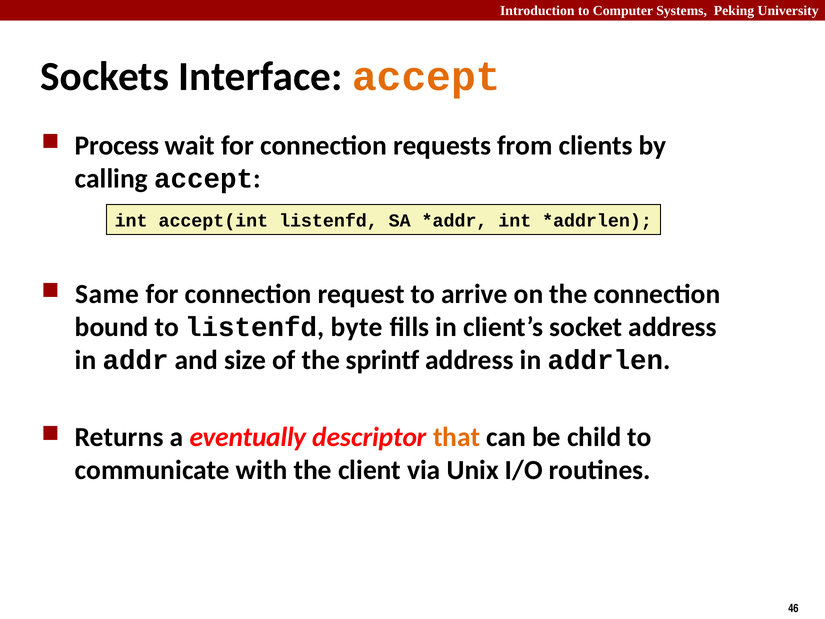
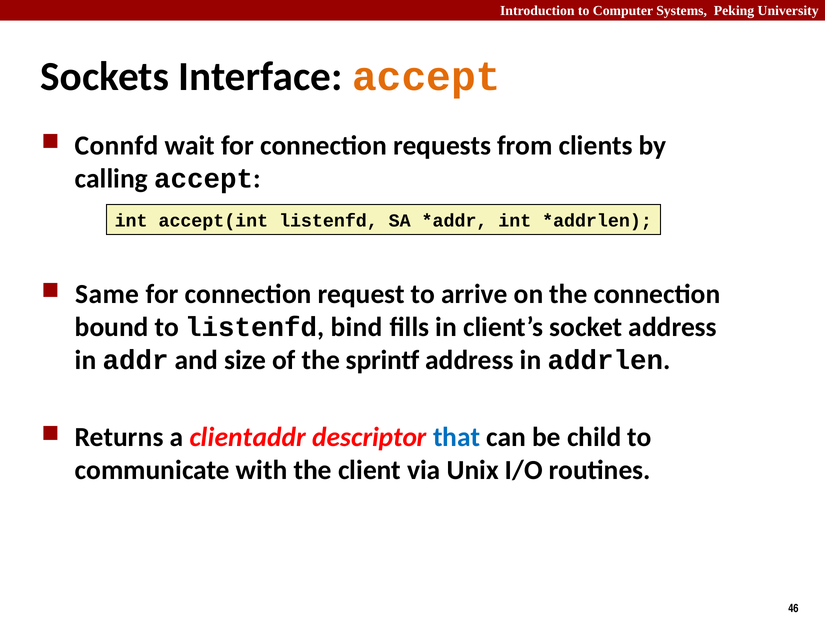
Process: Process -> Connfd (117, 145)
byte: byte -> bind (357, 327)
eventually: eventually -> clientaddr (248, 437)
that colour: orange -> blue (457, 437)
